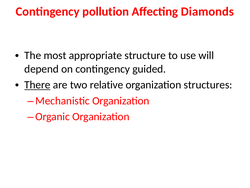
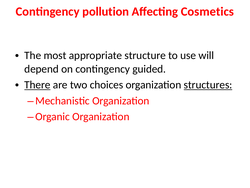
Diamonds: Diamonds -> Cosmetics (207, 12)
relative: relative -> choices (107, 85)
structures underline: none -> present (208, 85)
